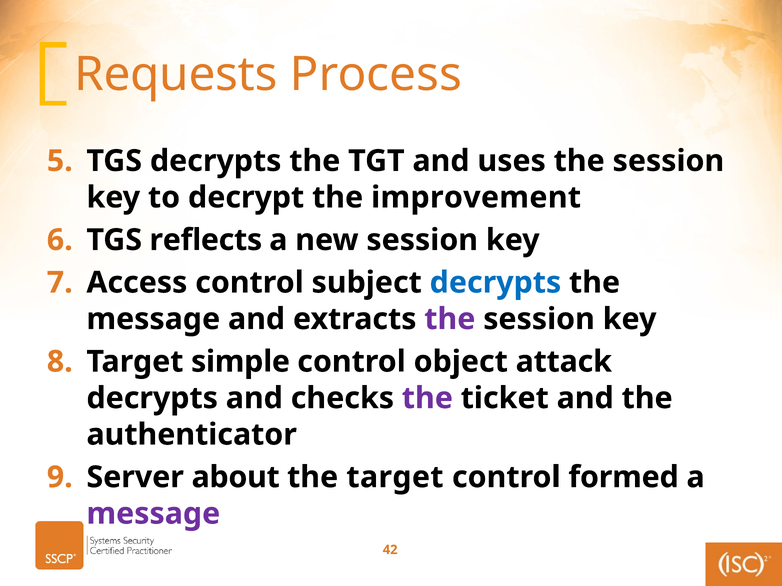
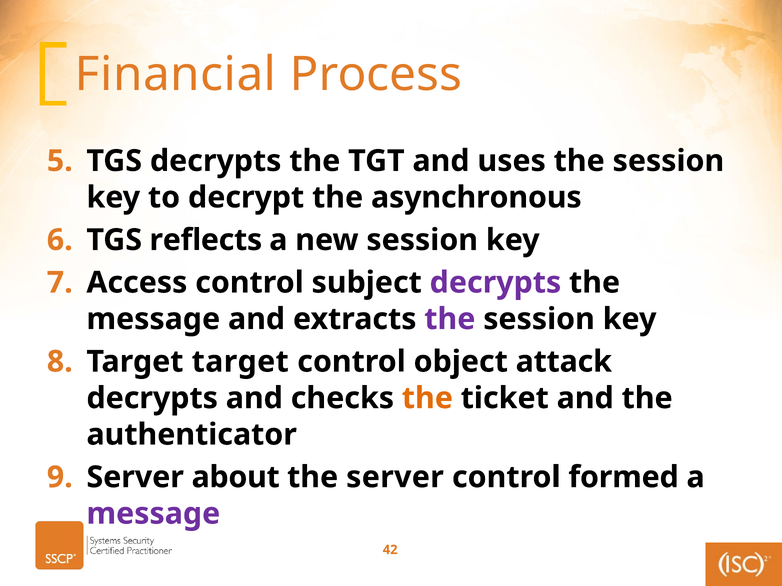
Requests: Requests -> Financial (176, 75)
improvement: improvement -> asynchronous (476, 198)
decrypts colour: blue -> purple (495, 283)
Target simple: simple -> target (240, 362)
the colour: purple -> orange (427, 398)
the target: target -> server (395, 478)
